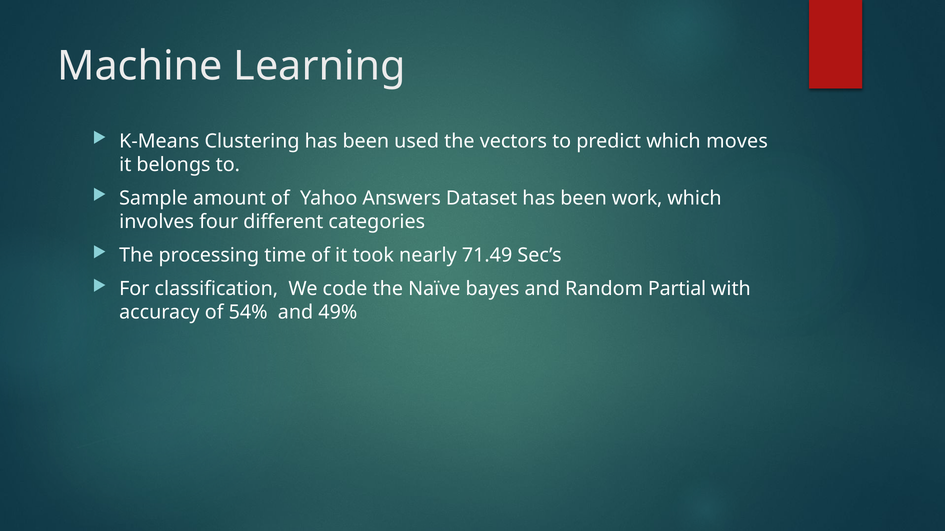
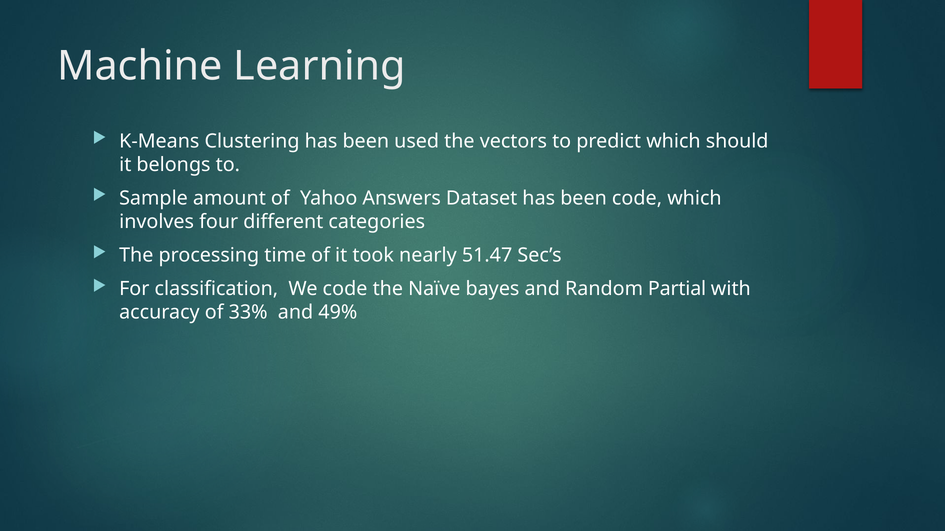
moves: moves -> should (737, 141)
been work: work -> code (637, 198)
71.49: 71.49 -> 51.47 (487, 256)
54%: 54% -> 33% (248, 313)
